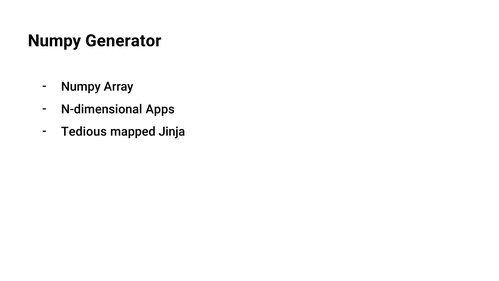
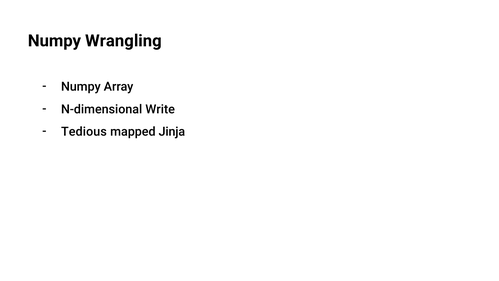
Generator: Generator -> Wrangling (123, 41)
Apps: Apps -> Write (160, 109)
